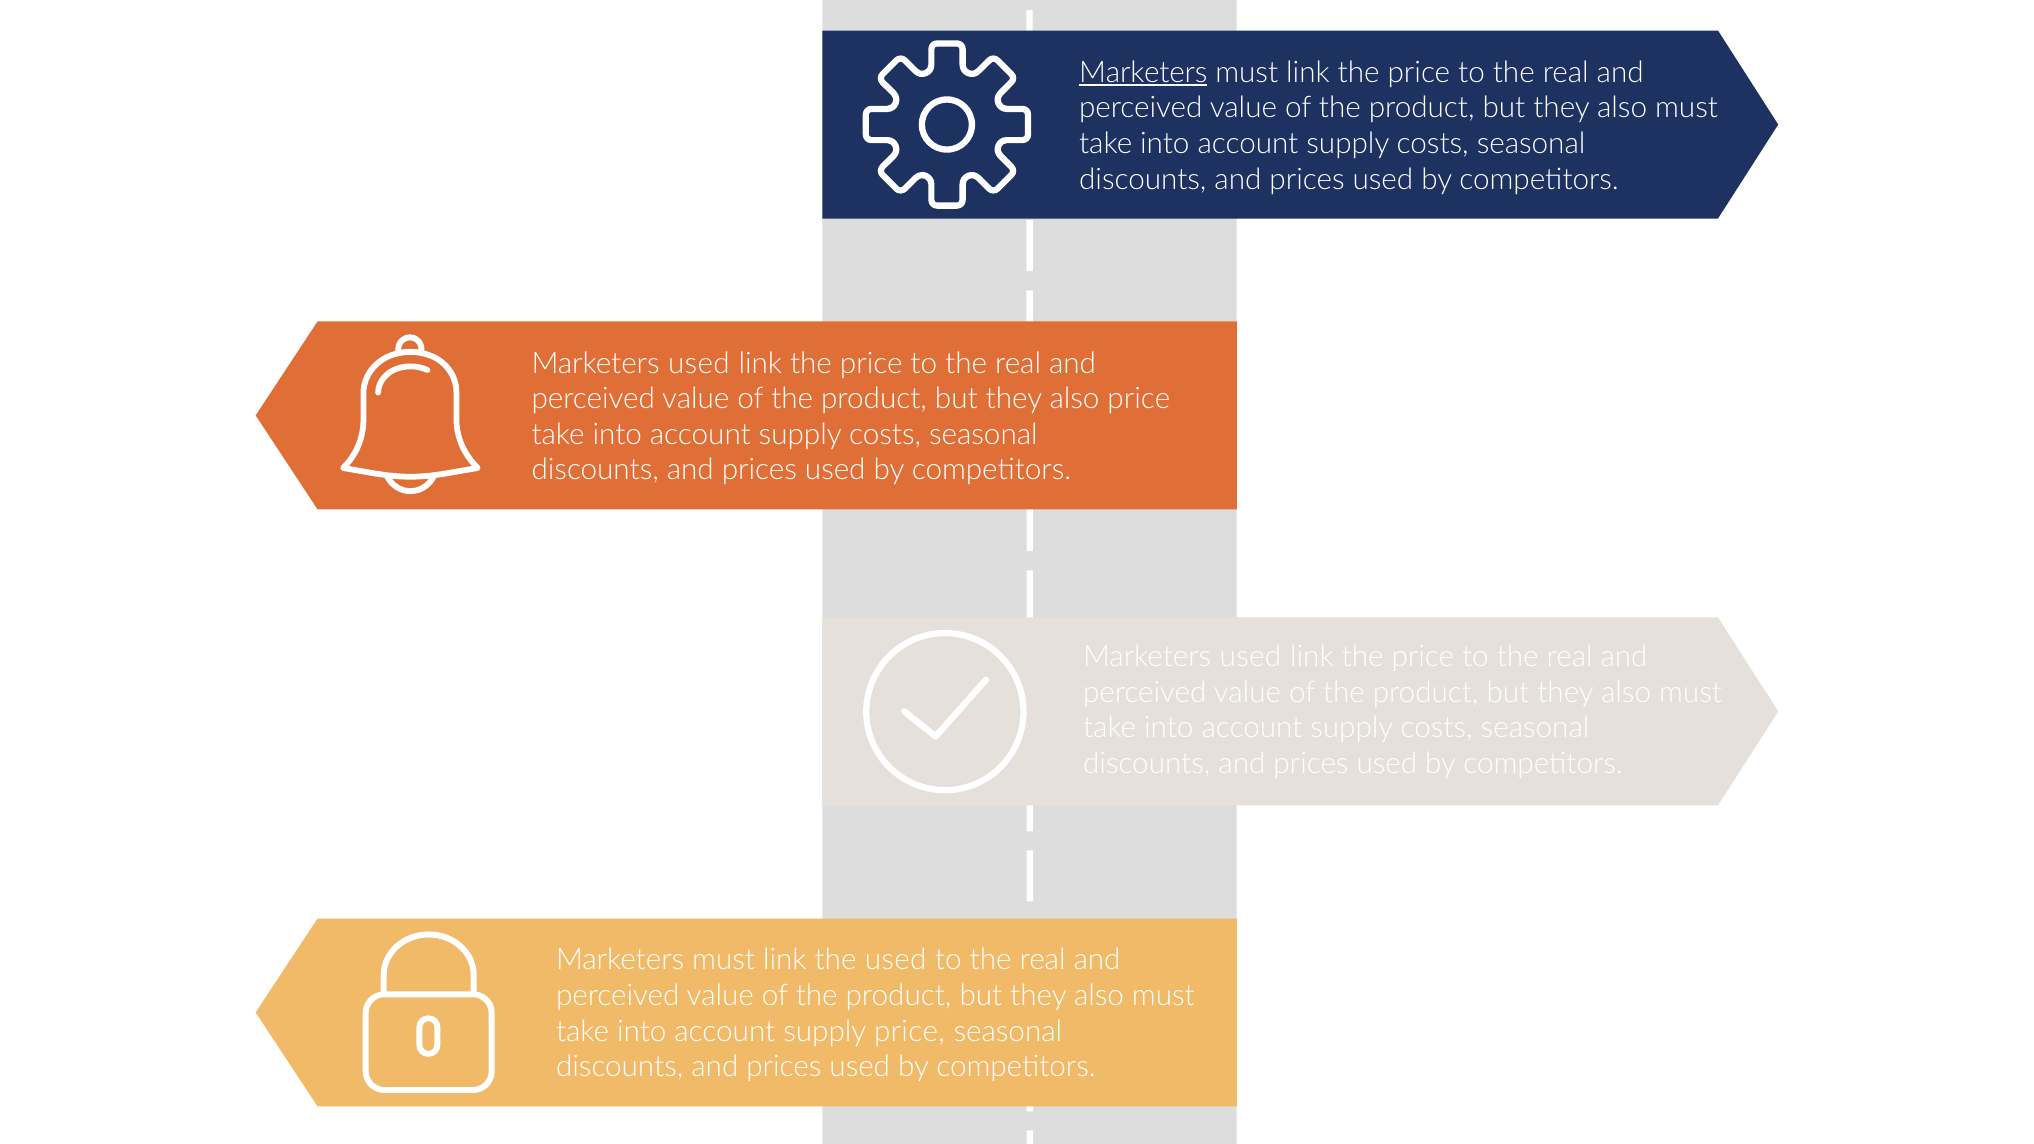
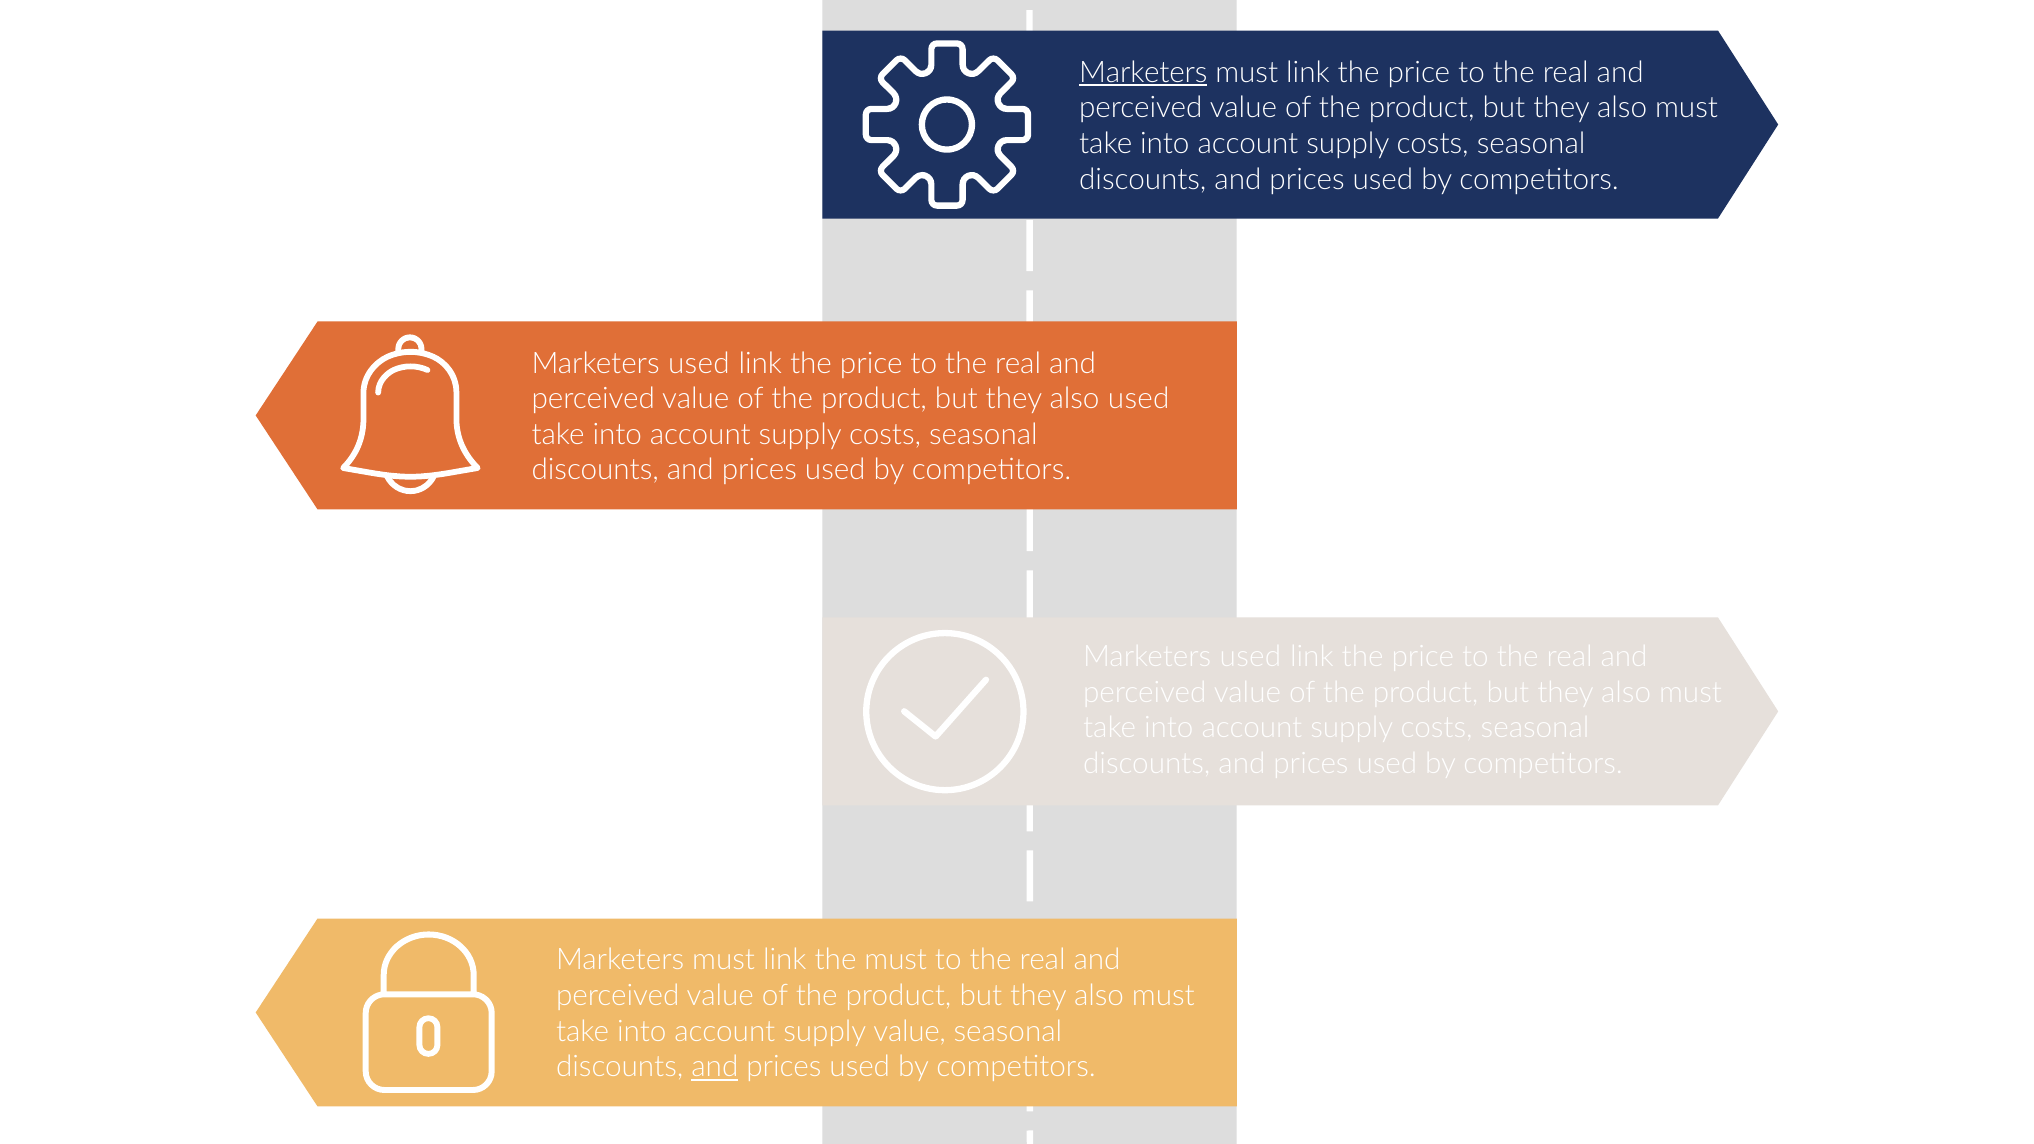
also price: price -> used (1139, 399)
the used: used -> must (896, 961)
supply price: price -> value (910, 1032)
and underline: none -> present (715, 1067)
